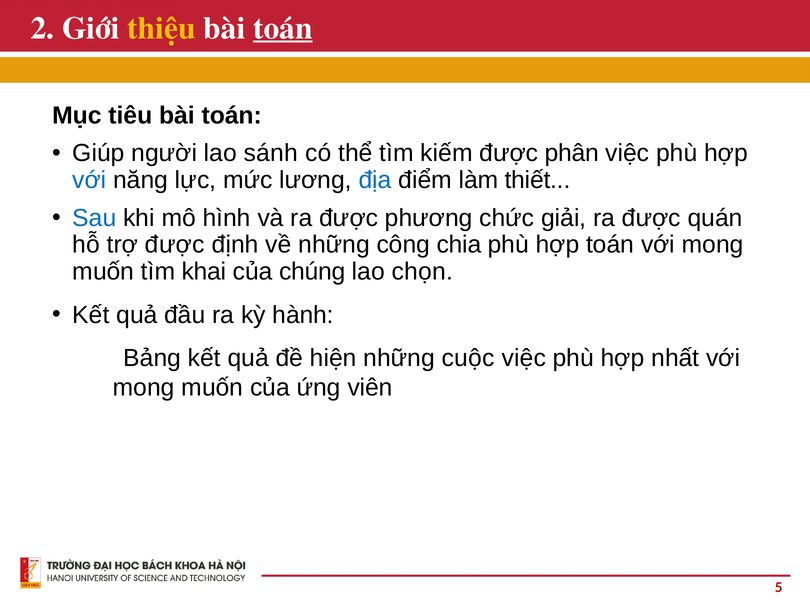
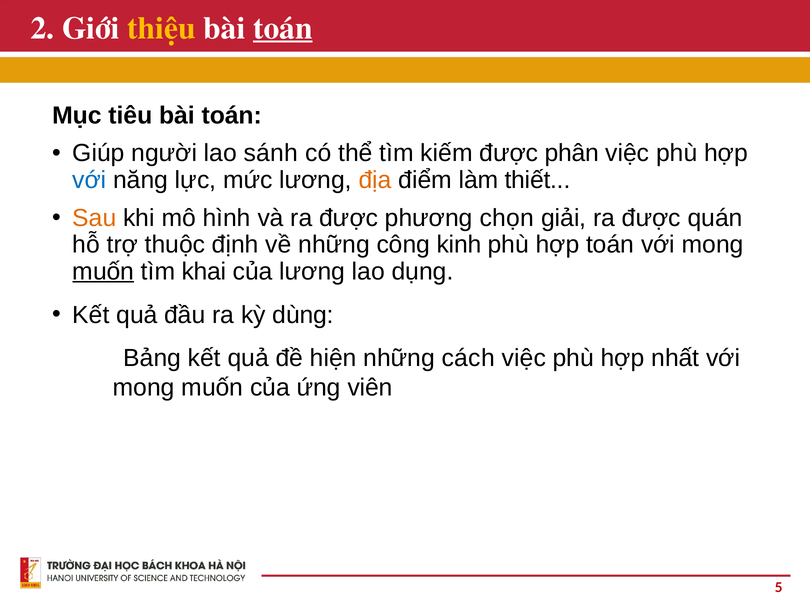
địa colour: blue -> orange (375, 180)
Sau colour: blue -> orange (94, 218)
chức: chức -> chọn (507, 218)
trợ được: được -> thuộc (175, 245)
chia: chia -> kinh (459, 245)
muốn underline: none -> present (103, 272)
của chúng: chúng -> lương (312, 272)
chọn: chọn -> dụng (423, 272)
hành: hành -> dùng (303, 315)
cuộc: cuộc -> cách (468, 358)
